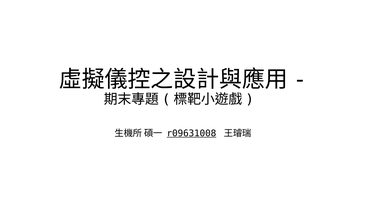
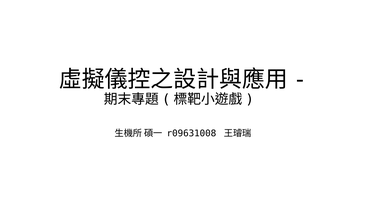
r09631008 underline: present -> none (191, 133)
